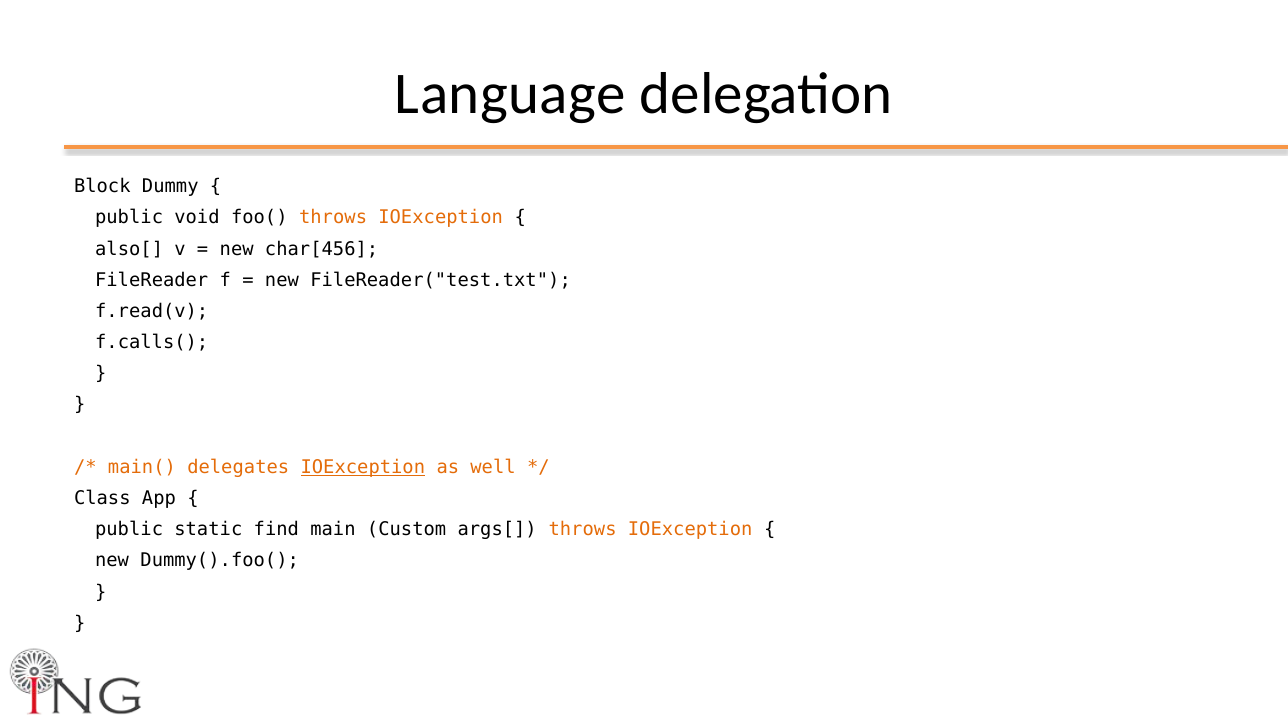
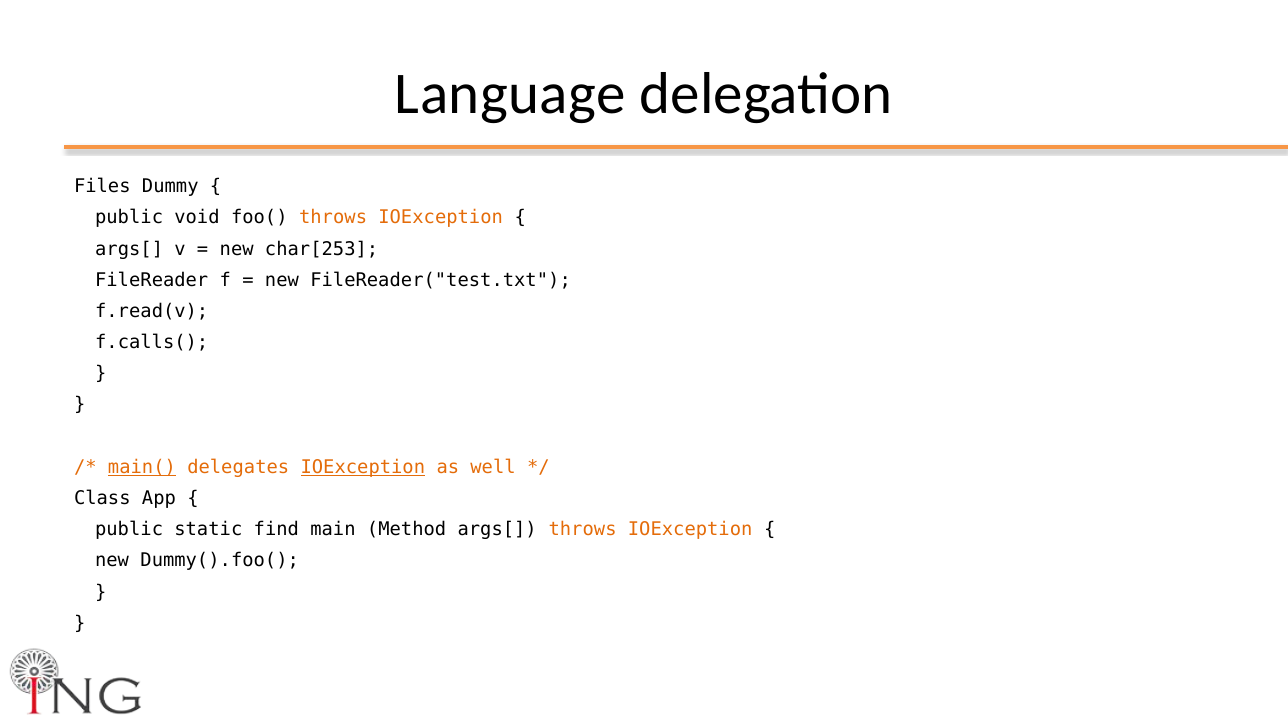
Block: Block -> Files (102, 186)
also[: also[ -> args[ (129, 249)
char[456: char[456 -> char[253 (322, 249)
main( underline: none -> present (142, 467)
Custom: Custom -> Method (407, 529)
